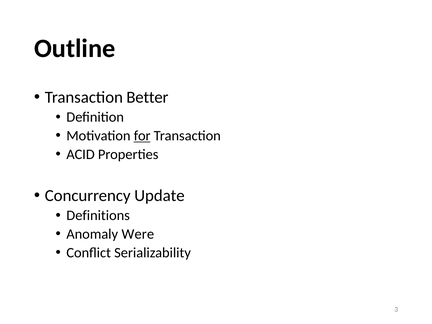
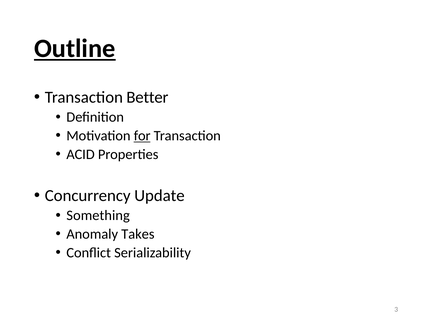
Outline underline: none -> present (75, 48)
Definitions: Definitions -> Something (98, 216)
Were: Were -> Takes (138, 234)
